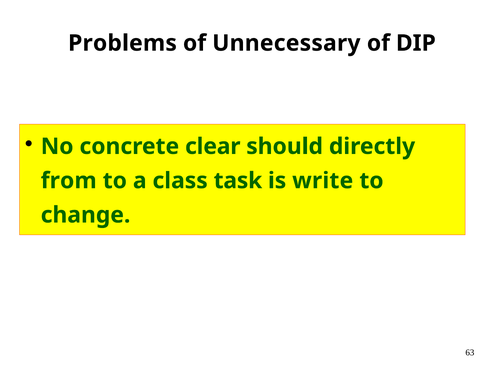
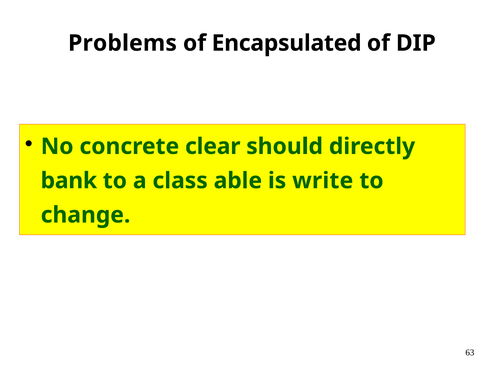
Unnecessary: Unnecessary -> Encapsulated (287, 43)
from: from -> bank (69, 181)
task: task -> able (238, 181)
